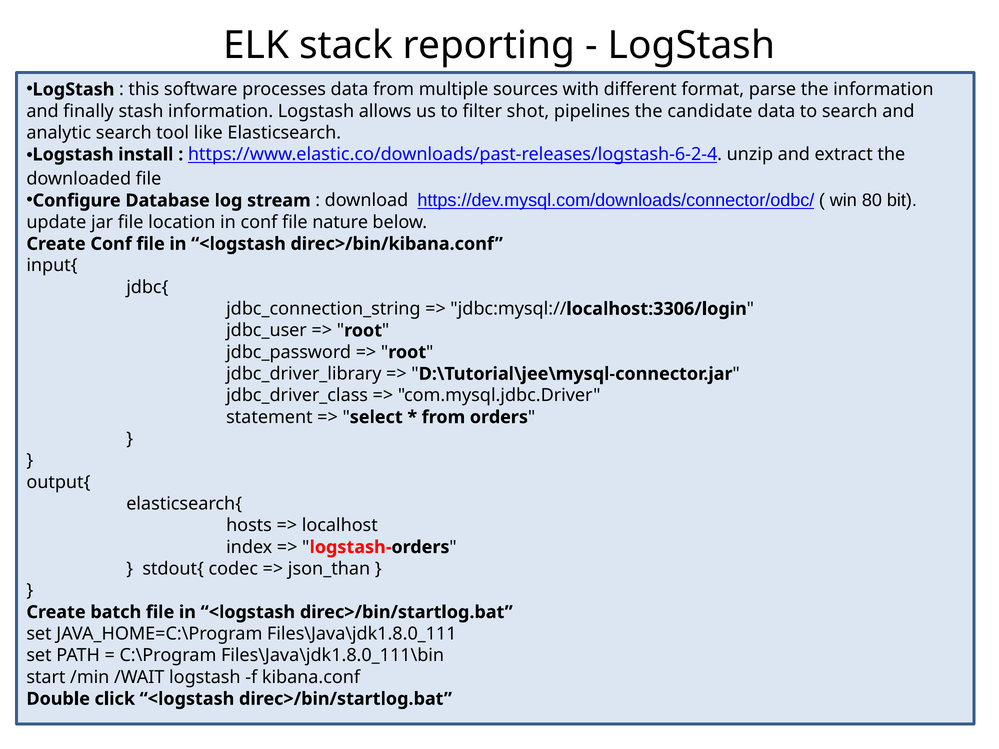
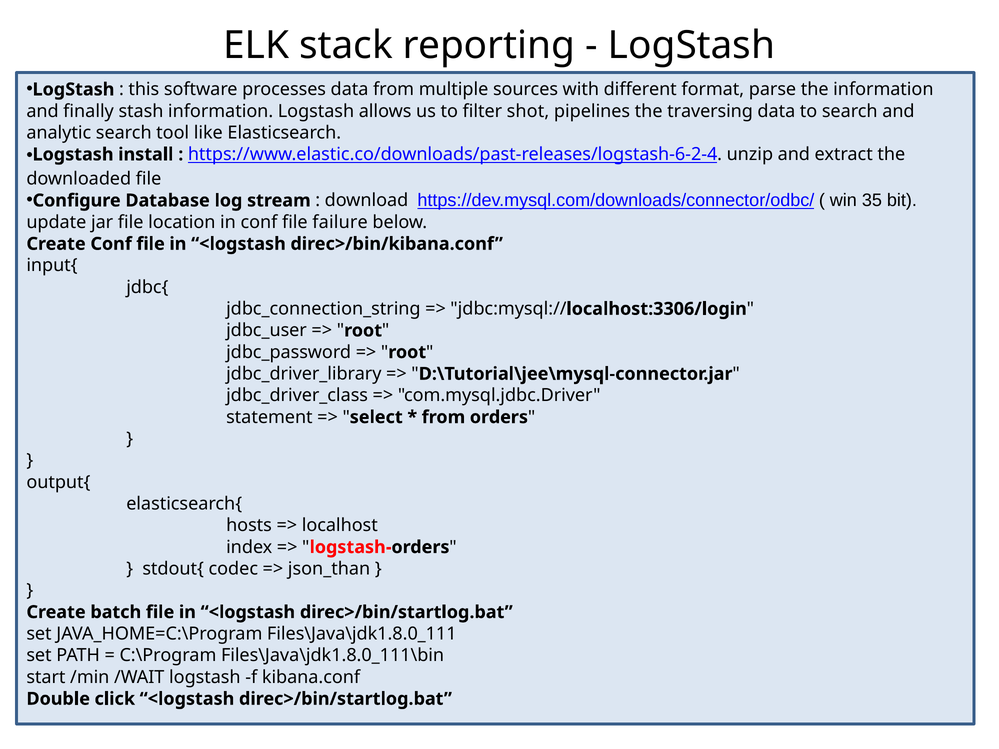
candidate: candidate -> traversing (710, 111)
80: 80 -> 35 (872, 201)
nature: nature -> failure (340, 222)
